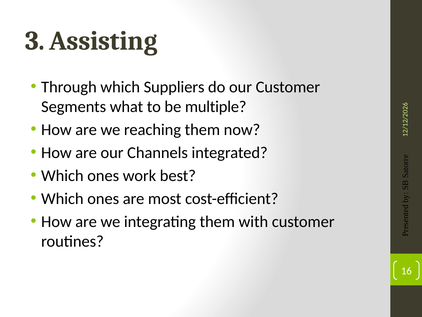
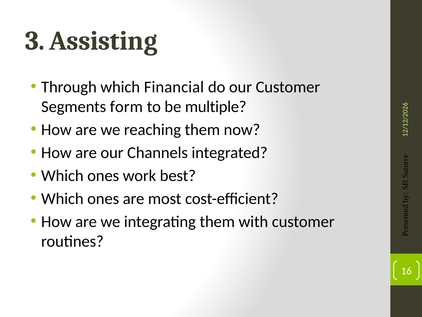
Suppliers: Suppliers -> Financial (174, 87)
what: what -> form (126, 107)
